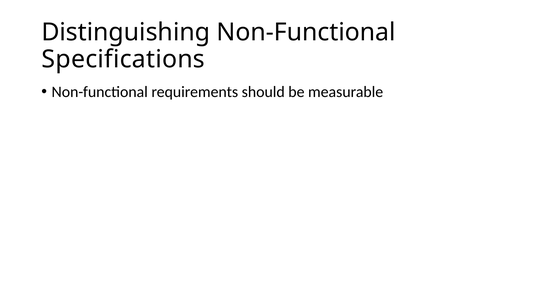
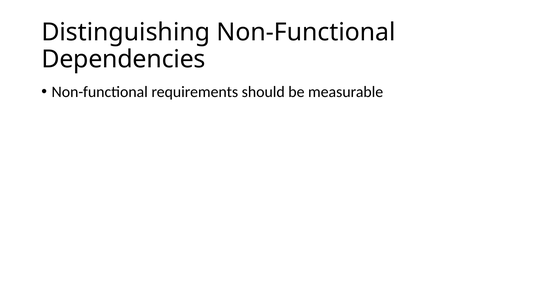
Specifications: Specifications -> Dependencies (123, 59)
